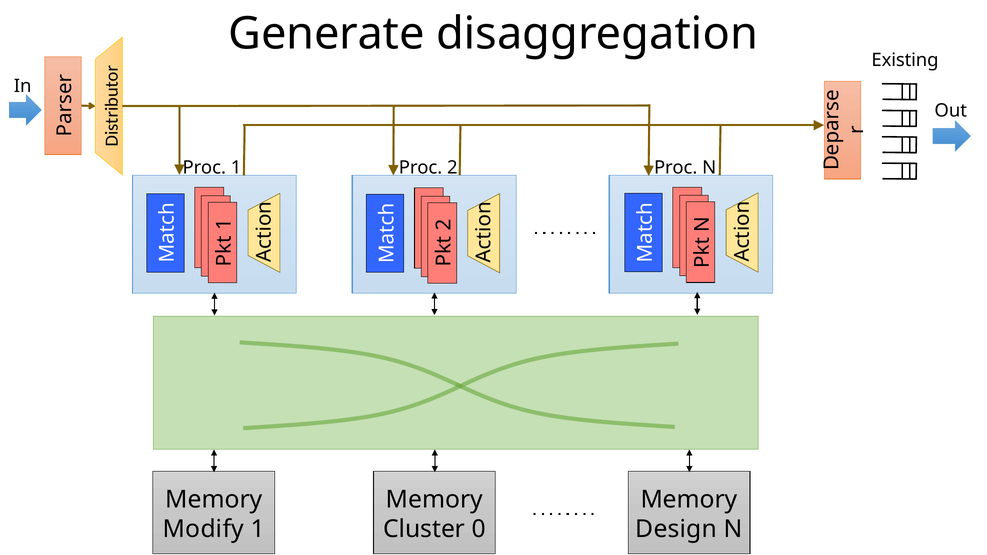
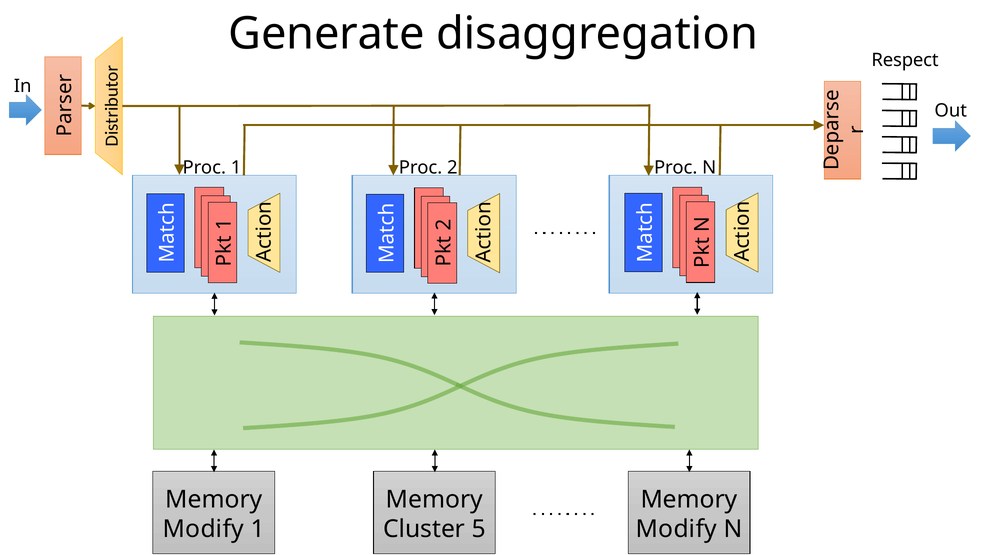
Existing: Existing -> Respect (905, 60)
0: 0 -> 5 (479, 529)
Design: Design -> Modify (676, 529)
